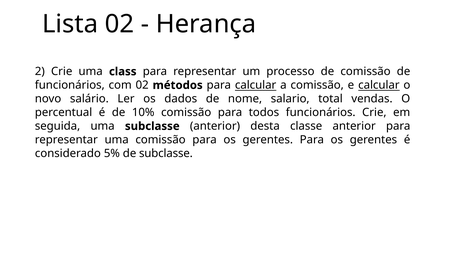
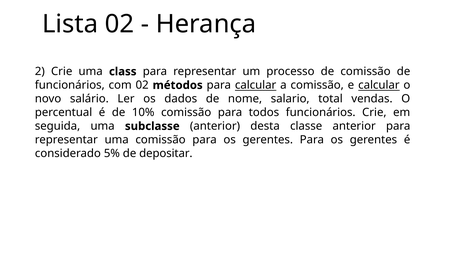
de subclasse: subclasse -> depositar (166, 154)
